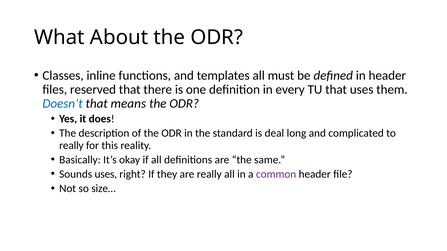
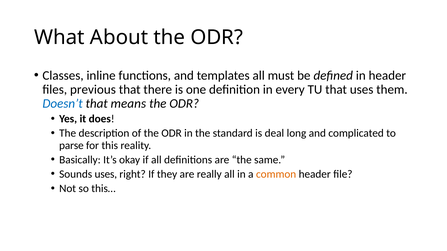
reserved: reserved -> previous (93, 90)
really: really -> parse (71, 146)
common colour: purple -> orange (276, 174)
size…: size… -> this… (103, 189)
